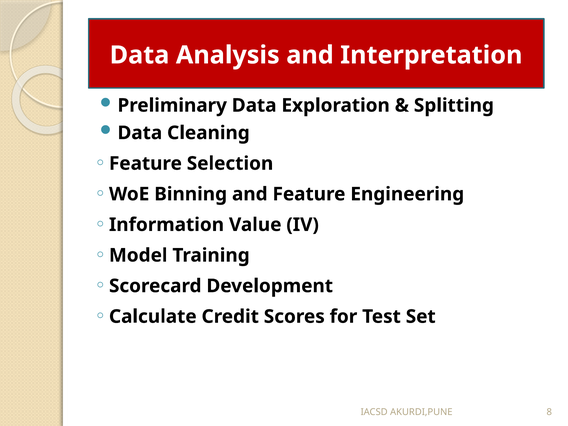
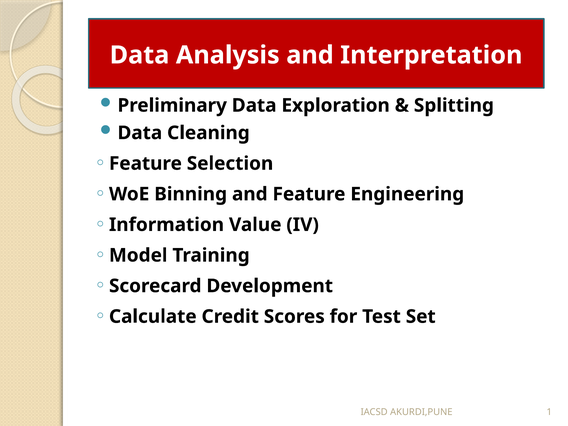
8: 8 -> 1 (549, 412)
